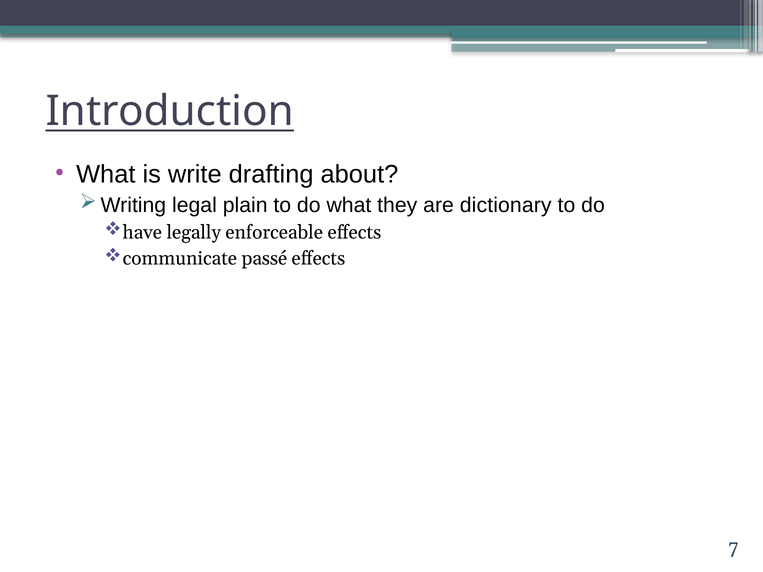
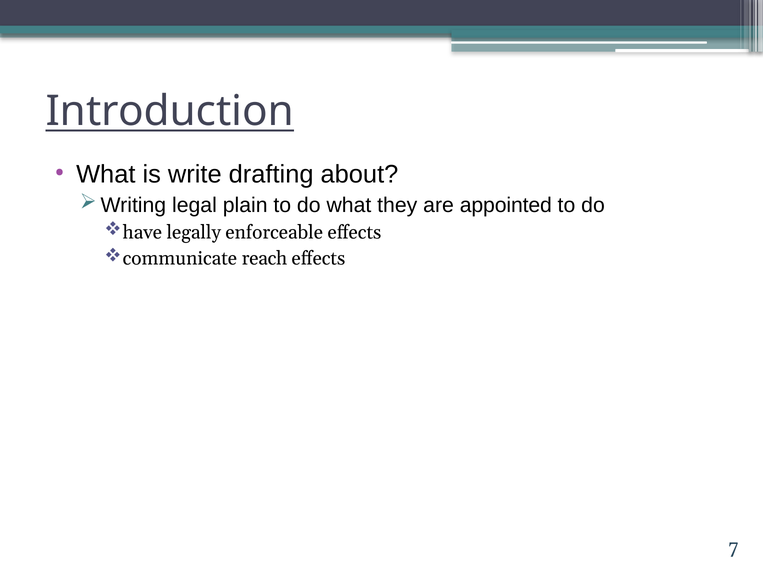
dictionary: dictionary -> appointed (506, 205)
passé: passé -> reach (264, 259)
